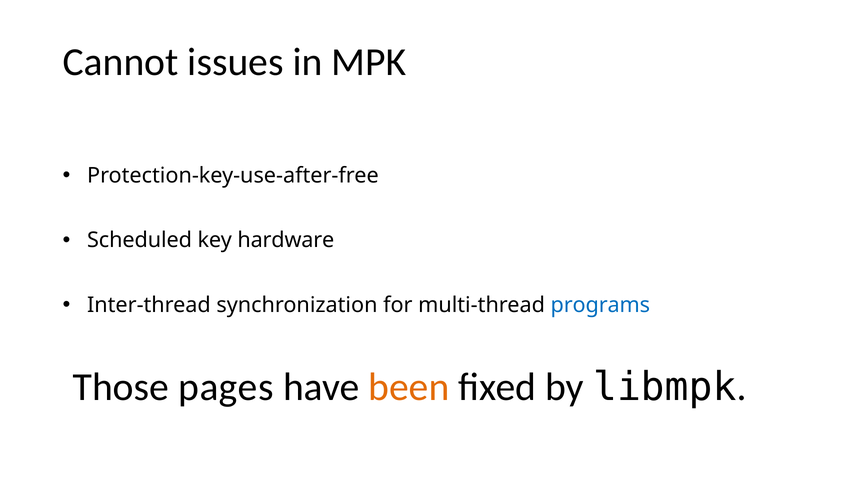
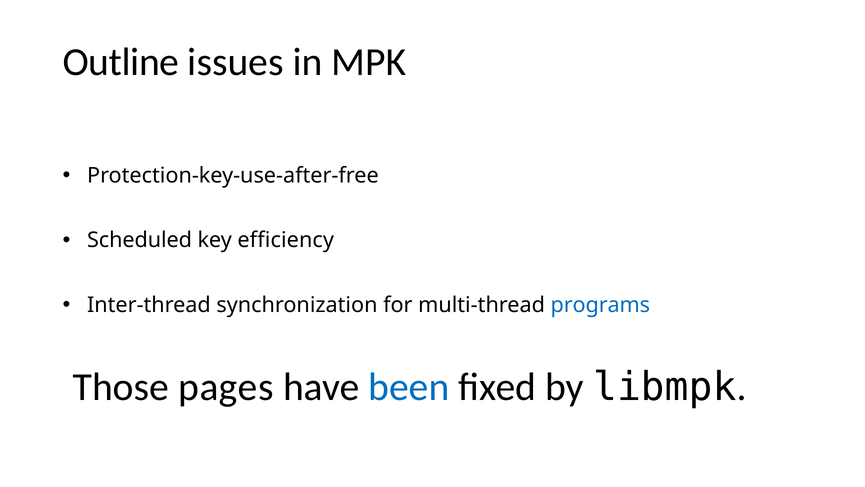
Cannot: Cannot -> Outline (121, 62)
hardware: hardware -> efficiency (286, 240)
been colour: orange -> blue (409, 387)
